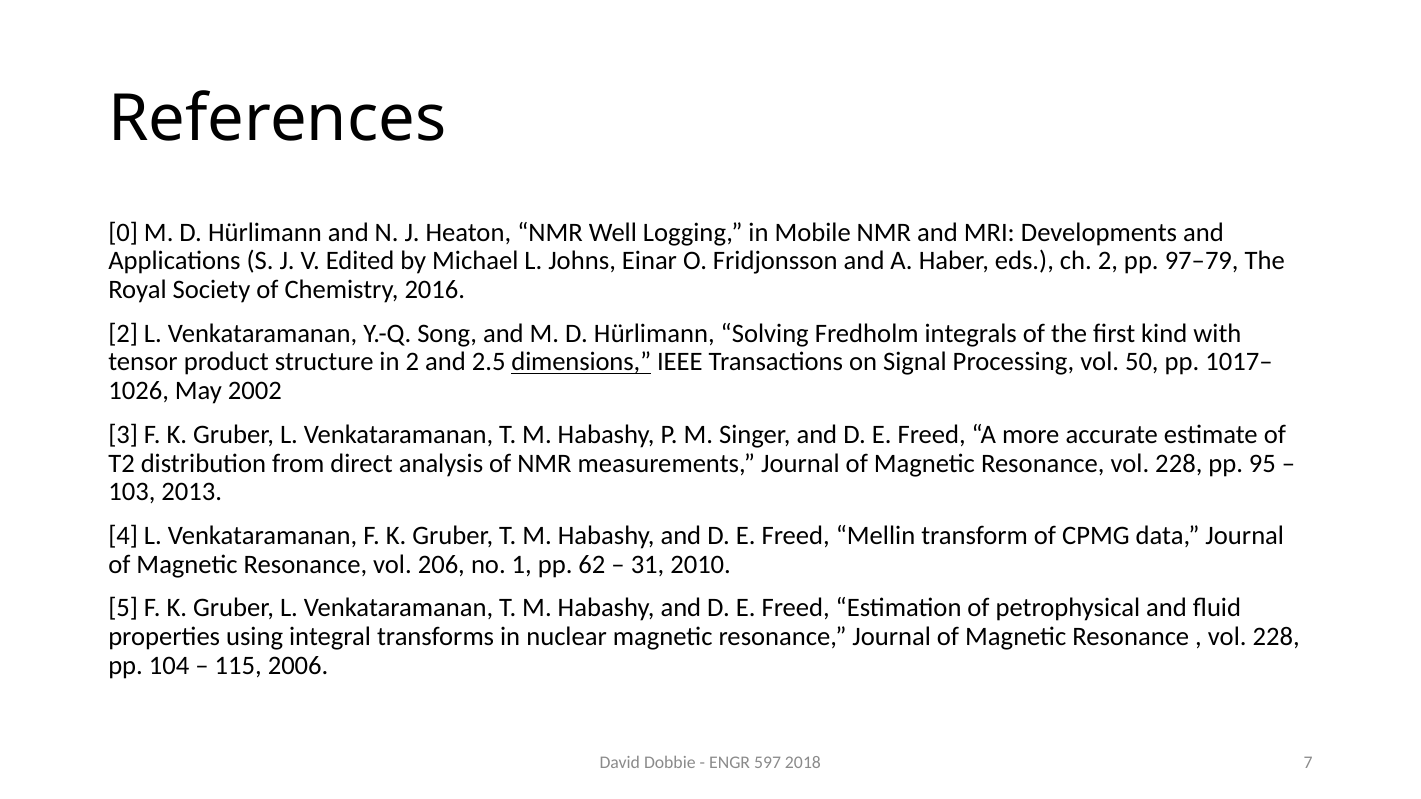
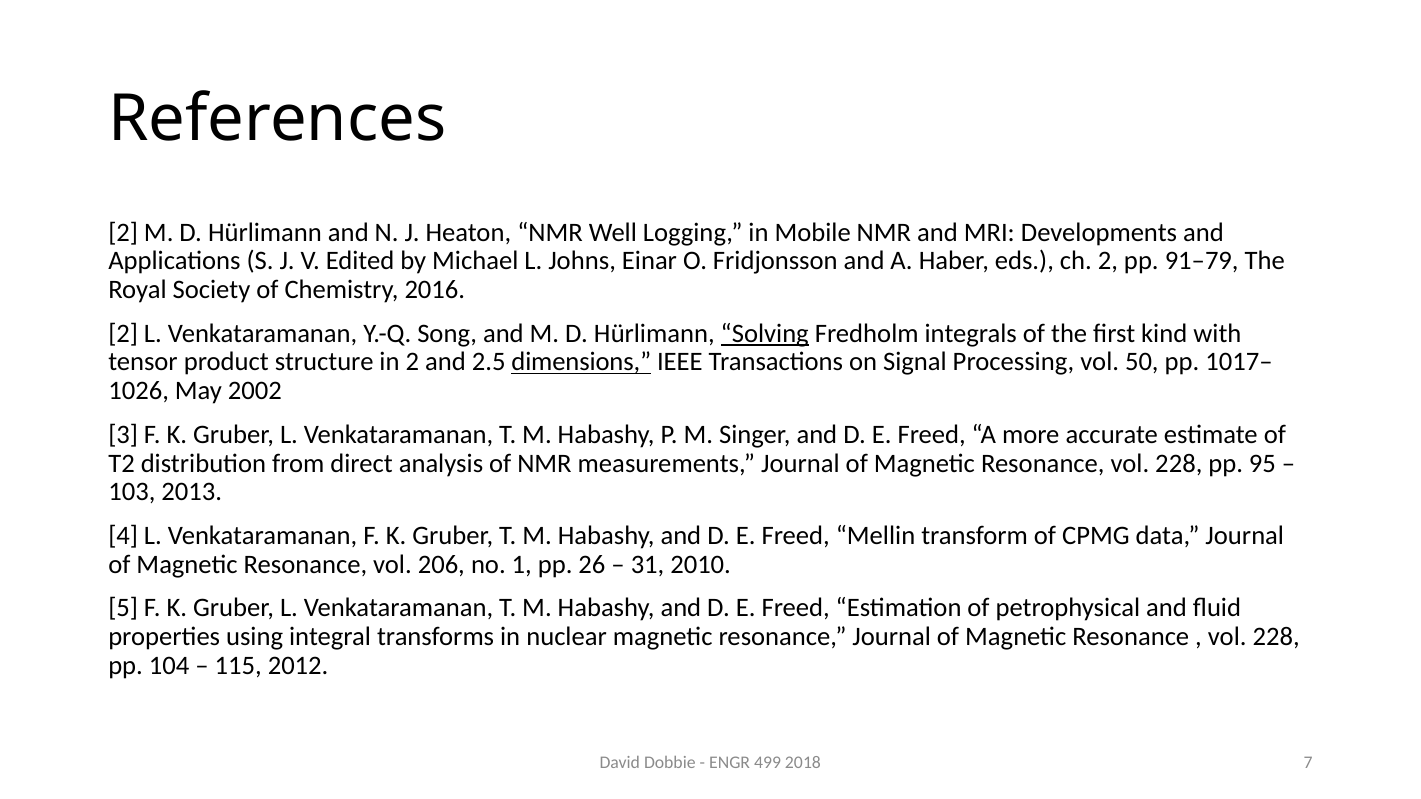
0: 0 -> 2 (123, 232)
97–79: 97–79 -> 91–79 (1202, 261)
Solving underline: none -> present (765, 334)
62: 62 -> 26 (592, 565)
2006: 2006 -> 2012 (298, 666)
597: 597 -> 499 (768, 763)
